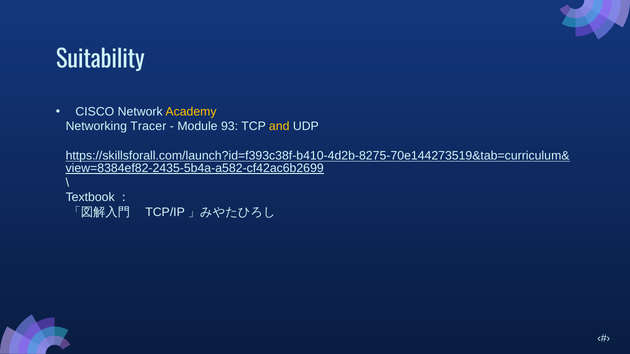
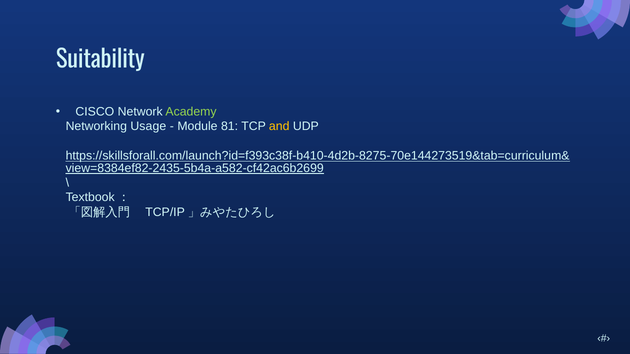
Academy colour: yellow -> light green (191, 112)
Tracer: Tracer -> Usage (148, 127)
93: 93 -> 81 (230, 127)
